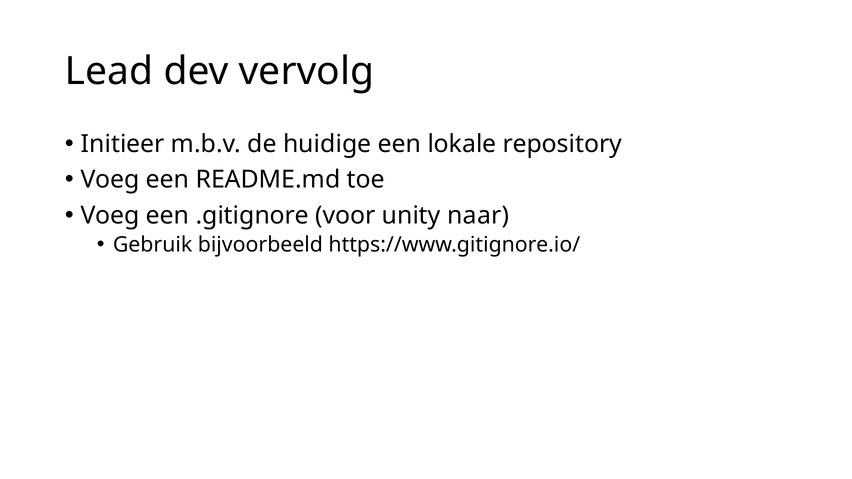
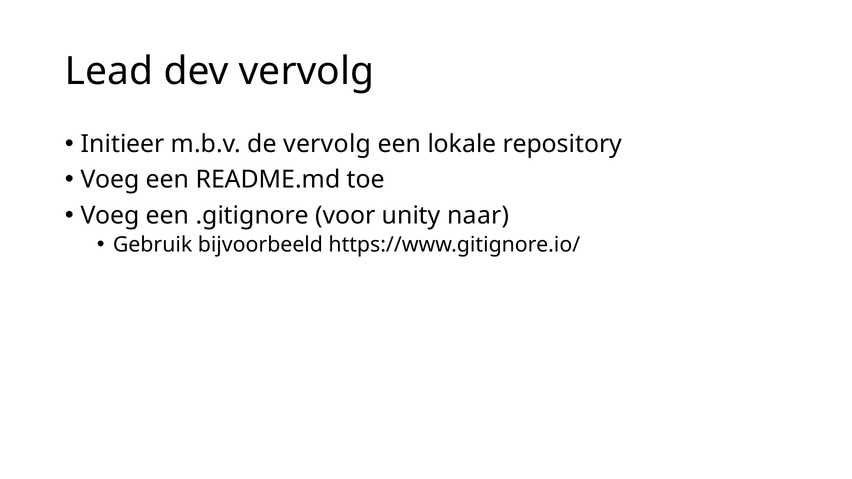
de huidige: huidige -> vervolg (327, 144)
